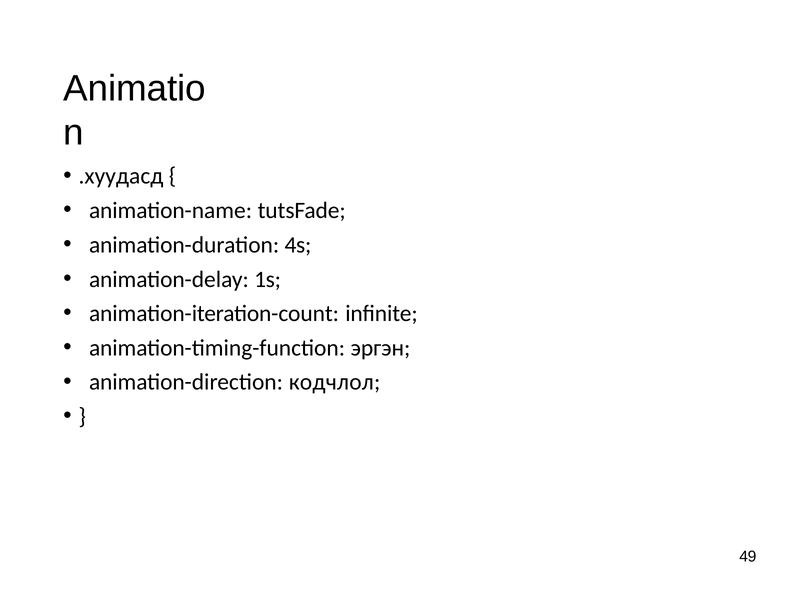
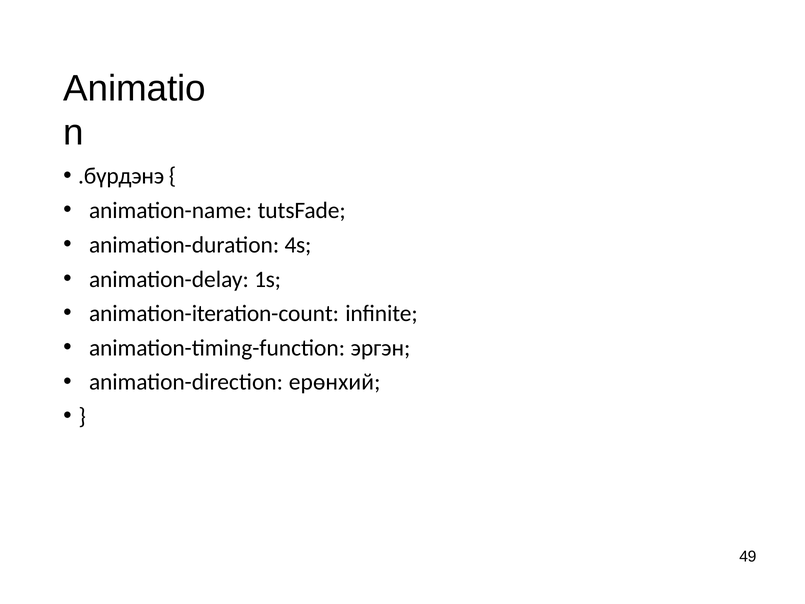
.хуудасд: .хуудасд -> .бүрдэнэ (121, 176)
кодчлол: кодчлол -> ерөнхий (335, 382)
